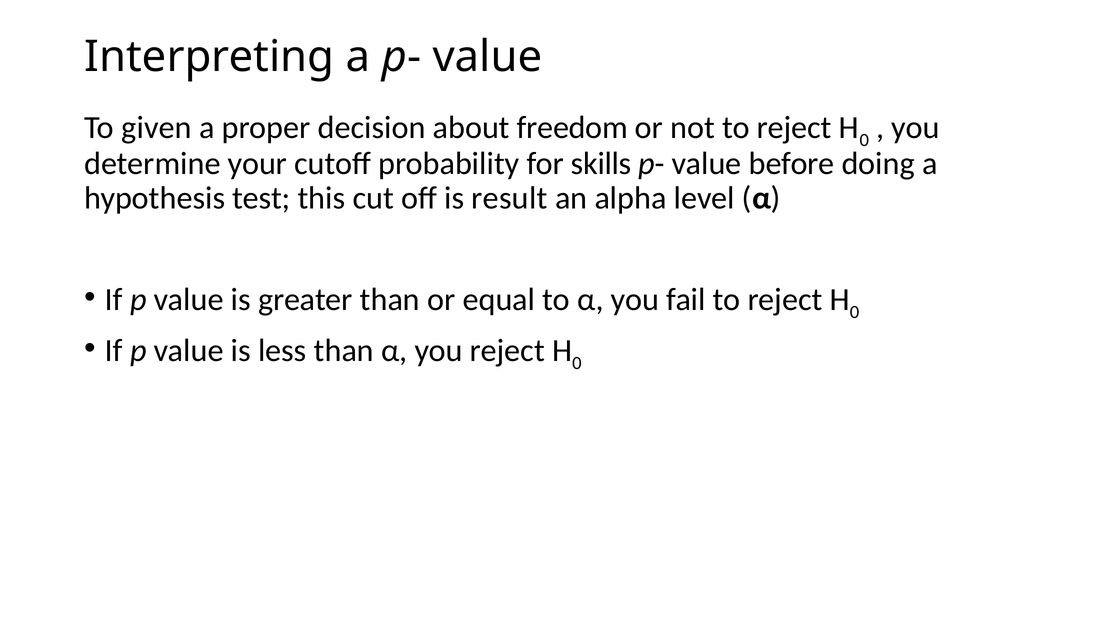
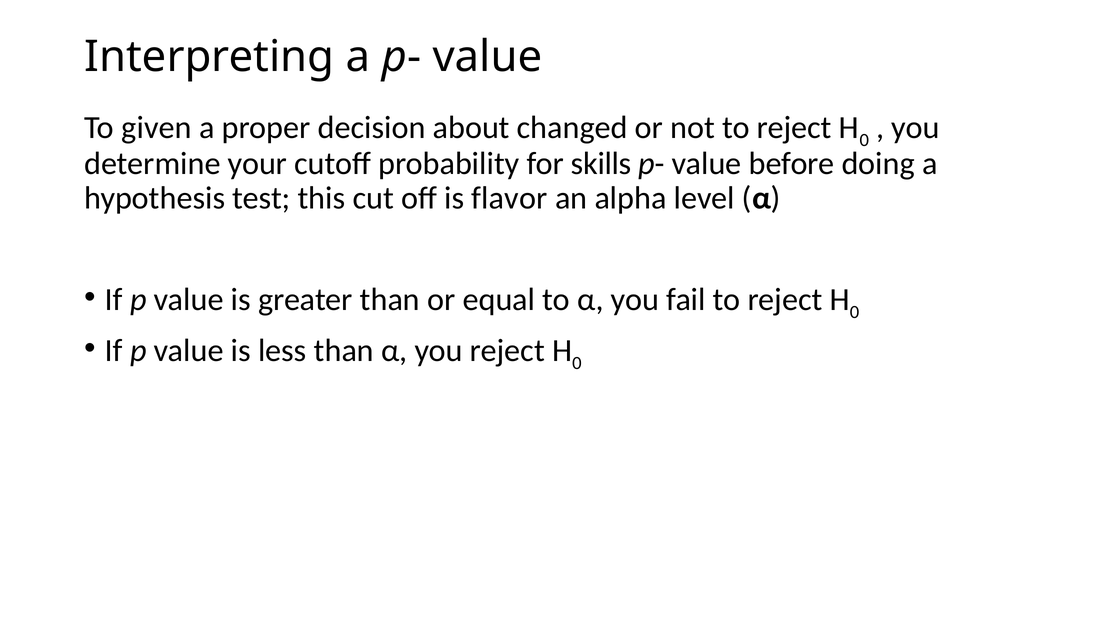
freedom: freedom -> changed (572, 128)
result: result -> flavor (509, 199)
